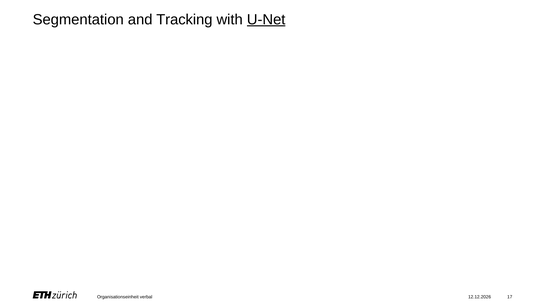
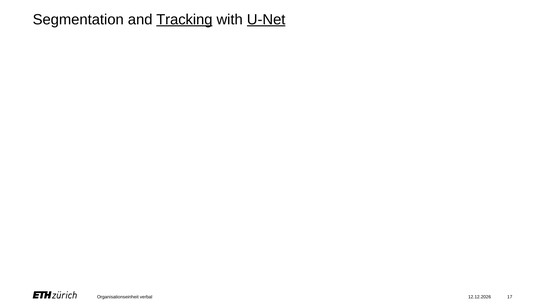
Tracking underline: none -> present (184, 20)
